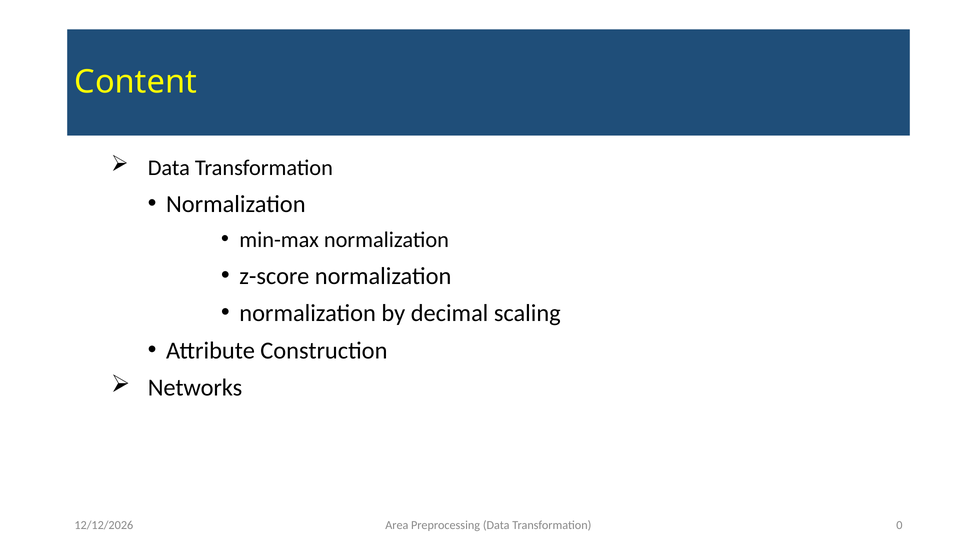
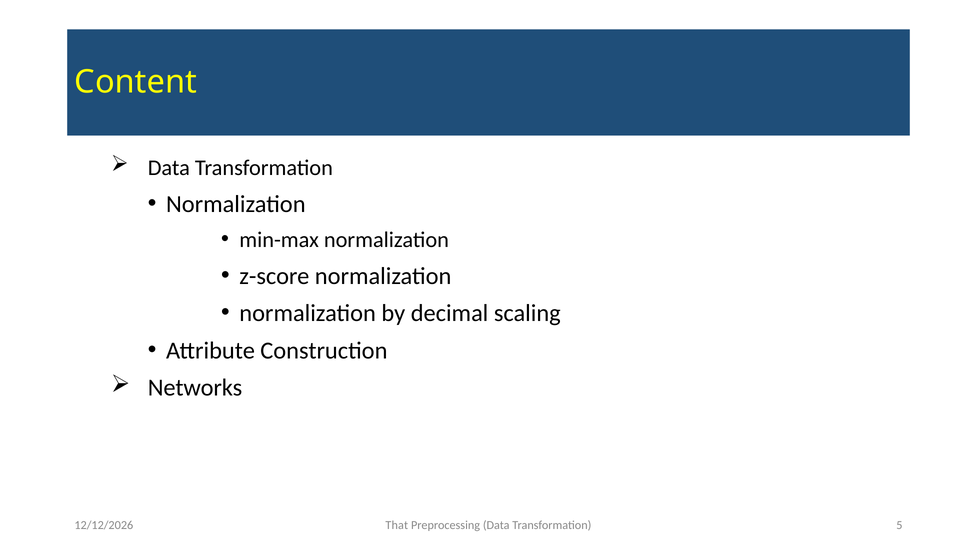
Area: Area -> That (397, 525)
0: 0 -> 5 (899, 525)
